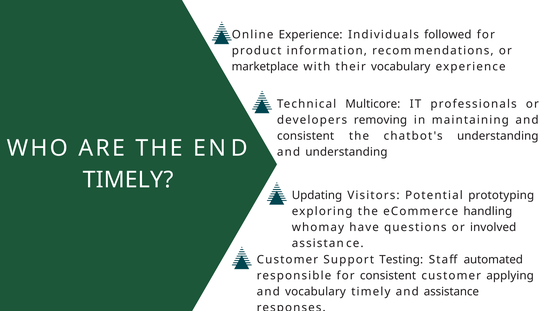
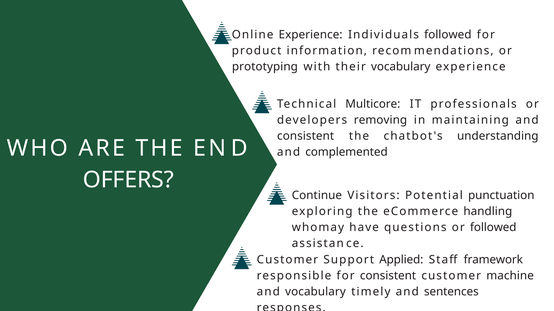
marketplace: marketplace -> prototyping (265, 67)
and understanding: understanding -> complemented (346, 152)
TIMELY: TIMELY -> OFFERS (128, 180)
Updating: Updating -> Continue (317, 196)
prototyping: prototyping -> punctuation (501, 196)
or involved: involved -> followed (493, 228)
Testing: Testing -> Applied (401, 260)
automated: automated -> framework (493, 260)
applying: applying -> machine (510, 276)
and assistance: assistance -> sentences (451, 292)
